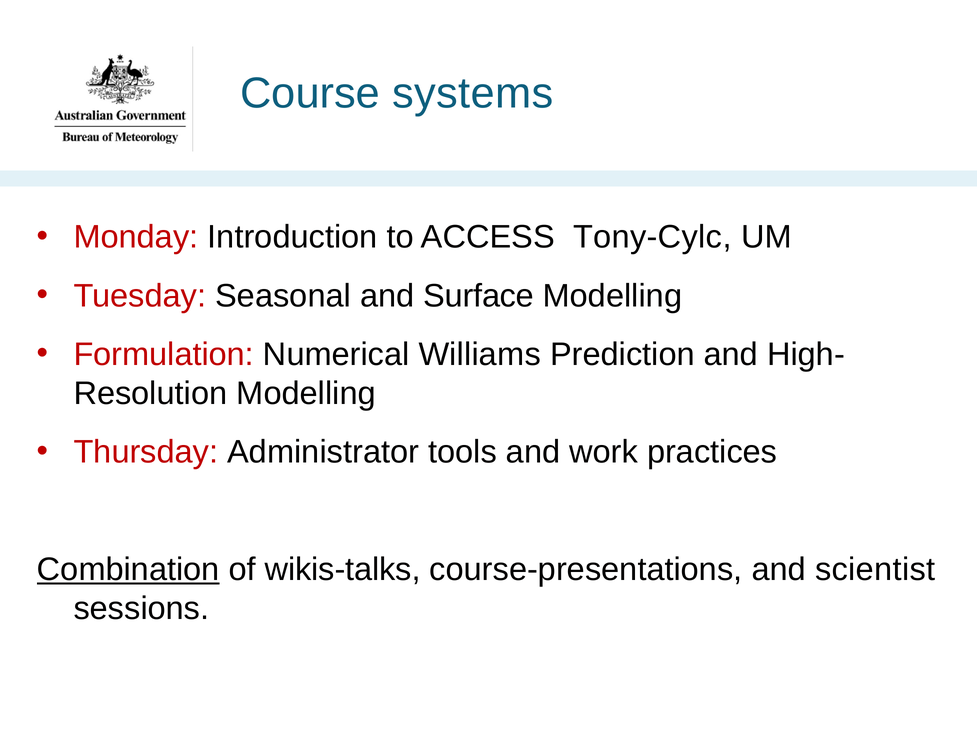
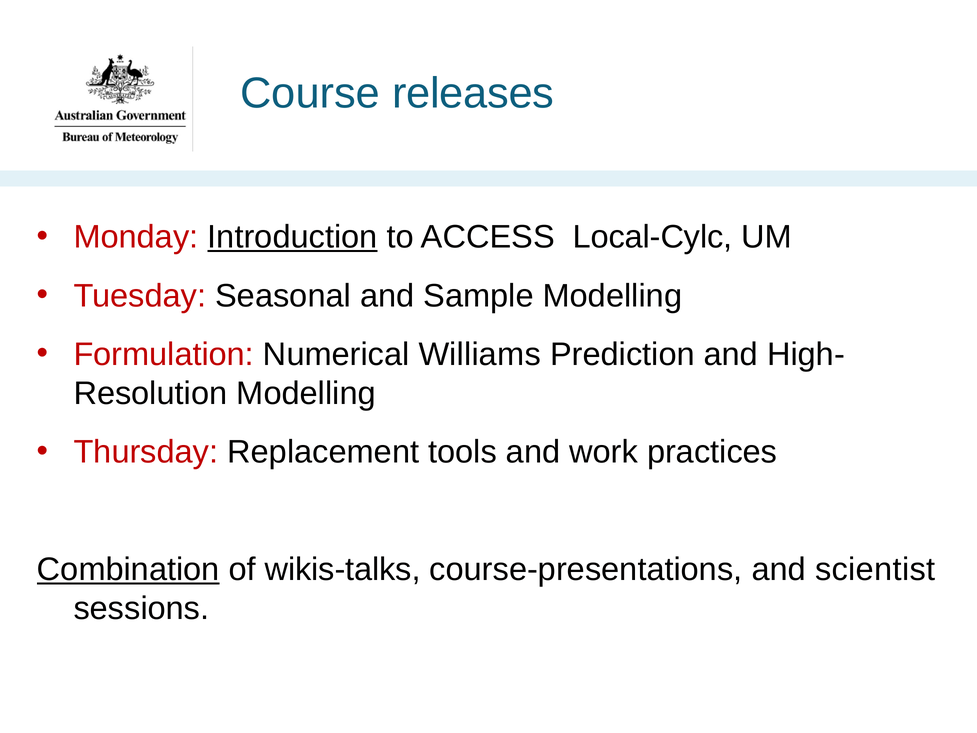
systems: systems -> releases (473, 93)
Introduction underline: none -> present (292, 237)
Tony-Cylc: Tony-Cylc -> Local-Cylc (653, 237)
Surface: Surface -> Sample (479, 296)
Administrator: Administrator -> Replacement (323, 452)
